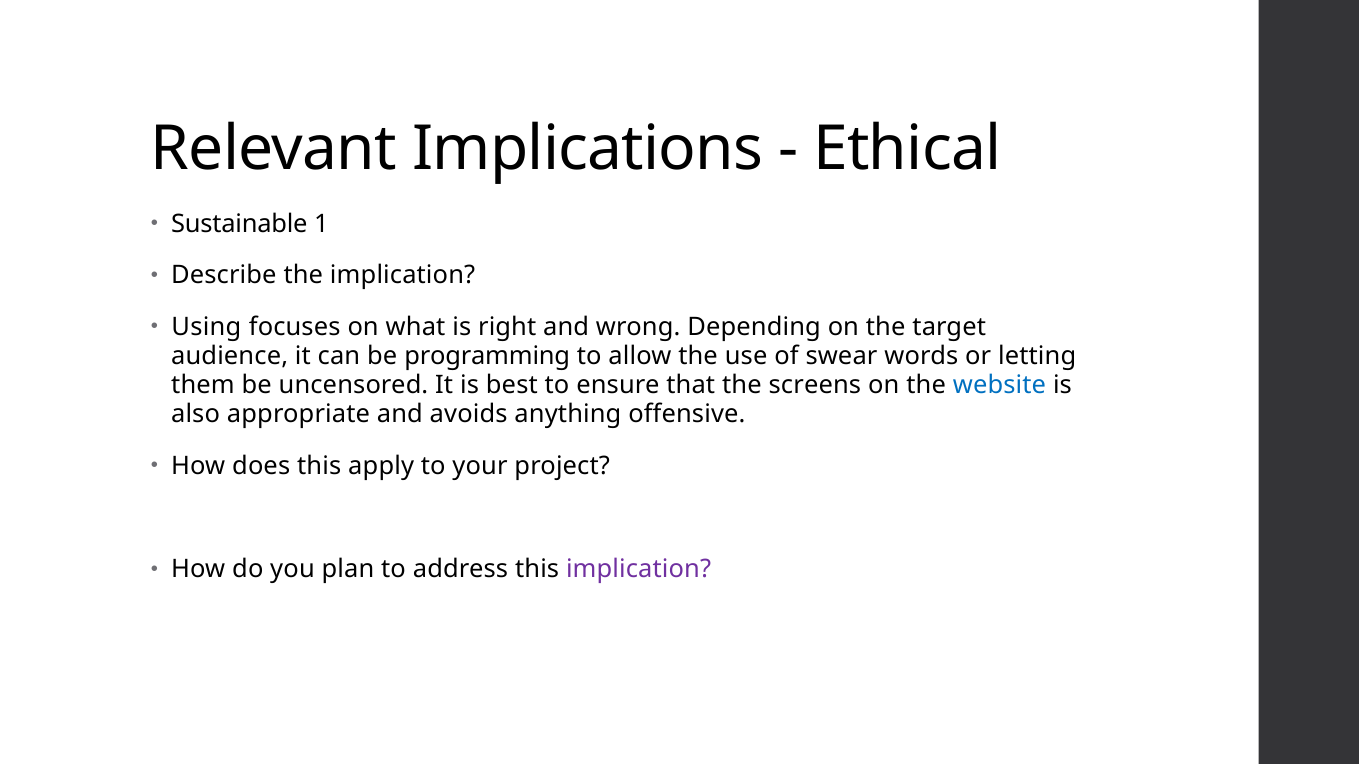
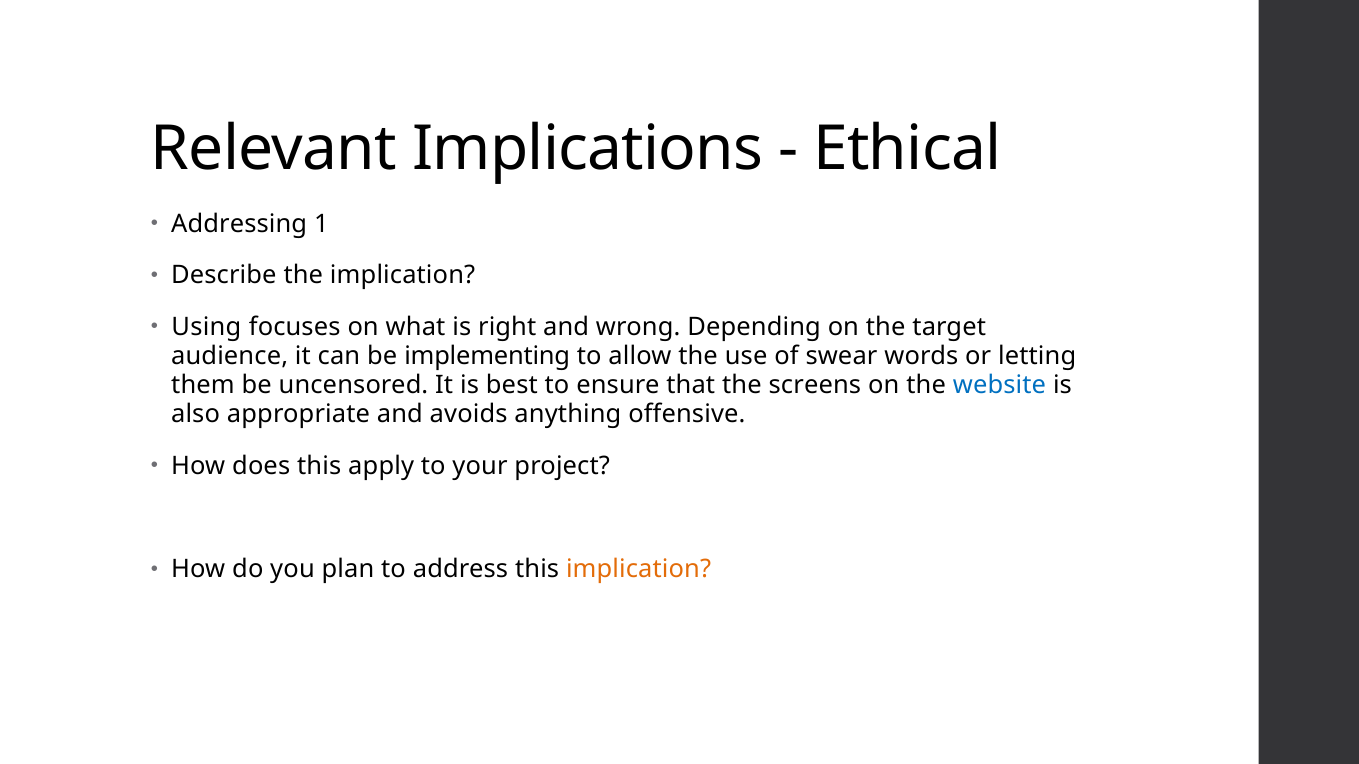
Sustainable: Sustainable -> Addressing (239, 224)
programming: programming -> implementing (487, 356)
implication colour: purple -> orange (639, 570)
